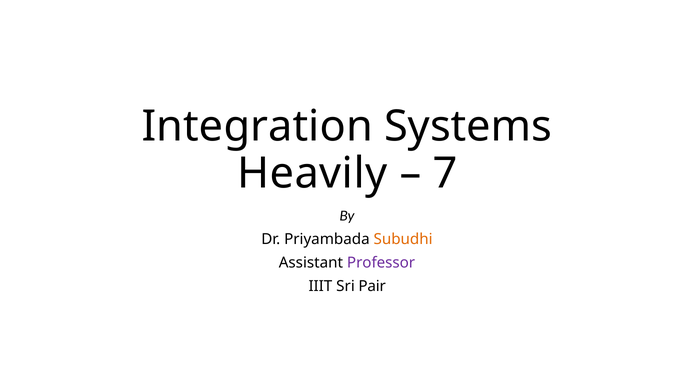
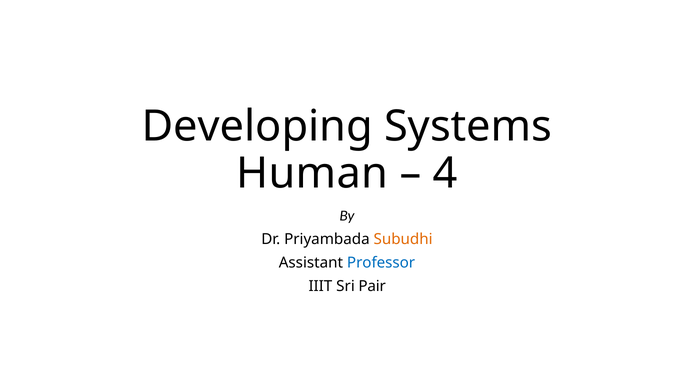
Integration: Integration -> Developing (257, 127)
Heavily: Heavily -> Human (312, 173)
7: 7 -> 4 (445, 173)
Professor colour: purple -> blue (381, 263)
